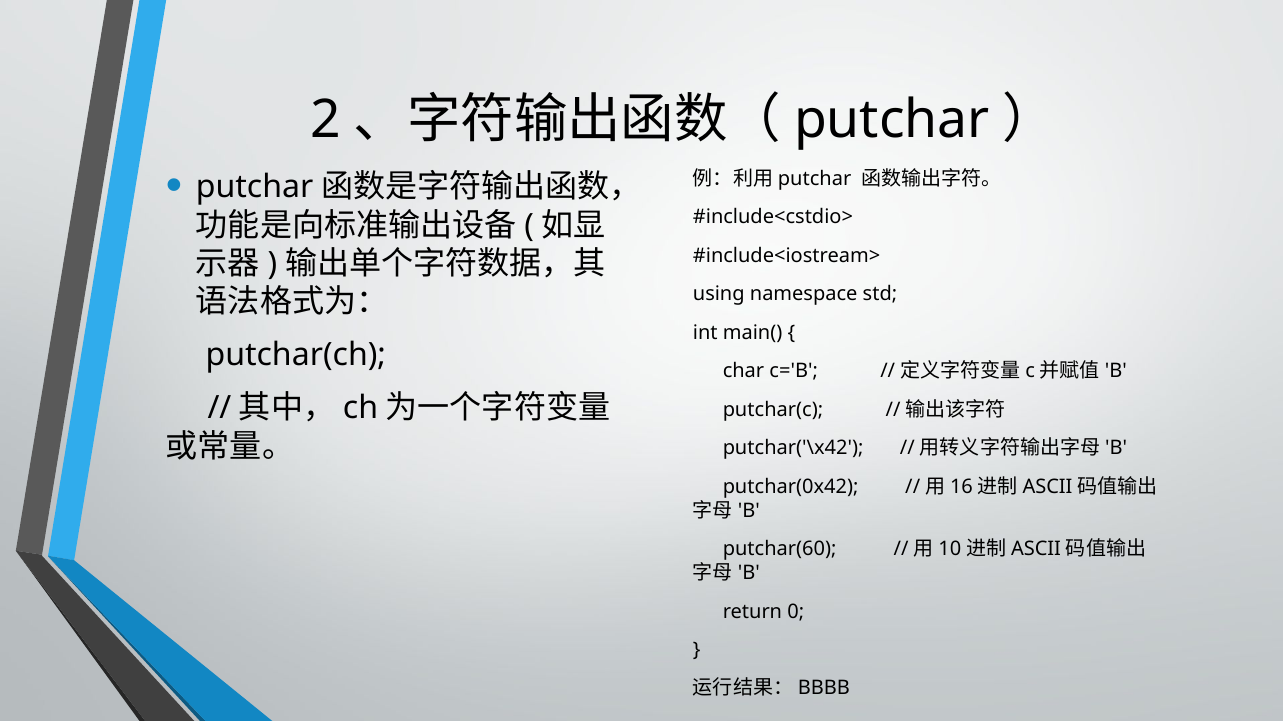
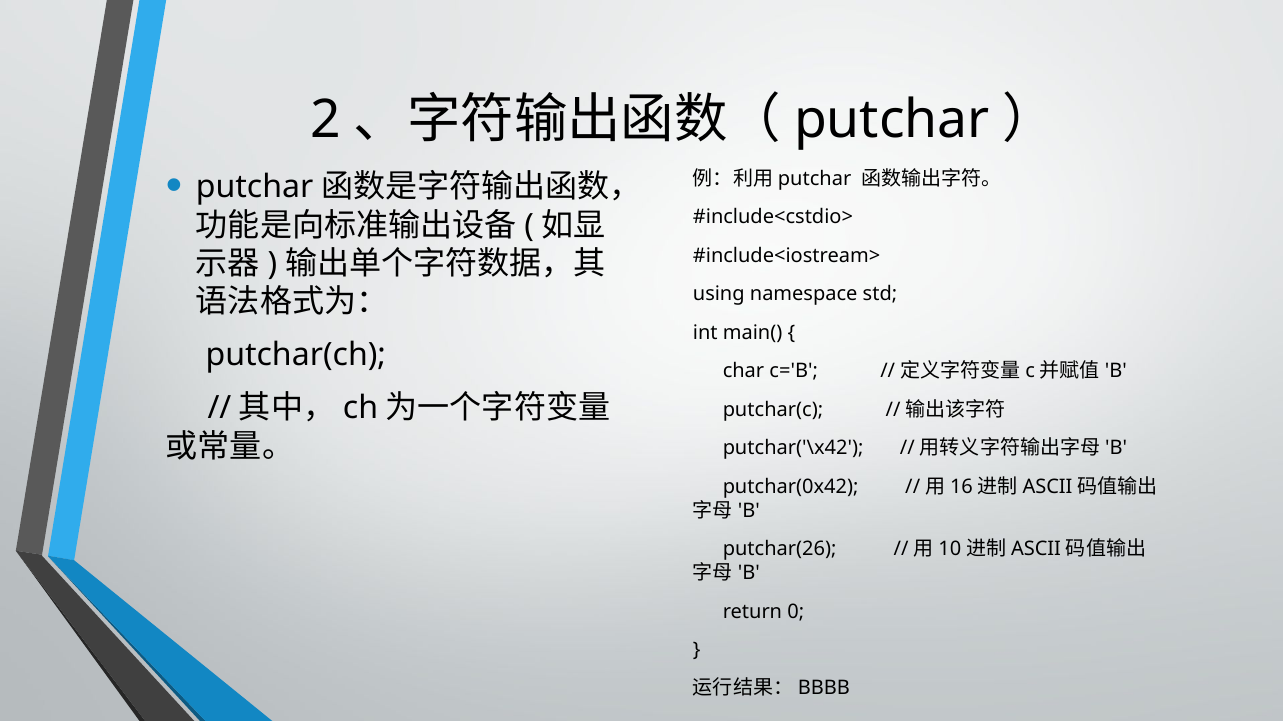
putchar(60: putchar(60 -> putchar(26 (780, 550)
